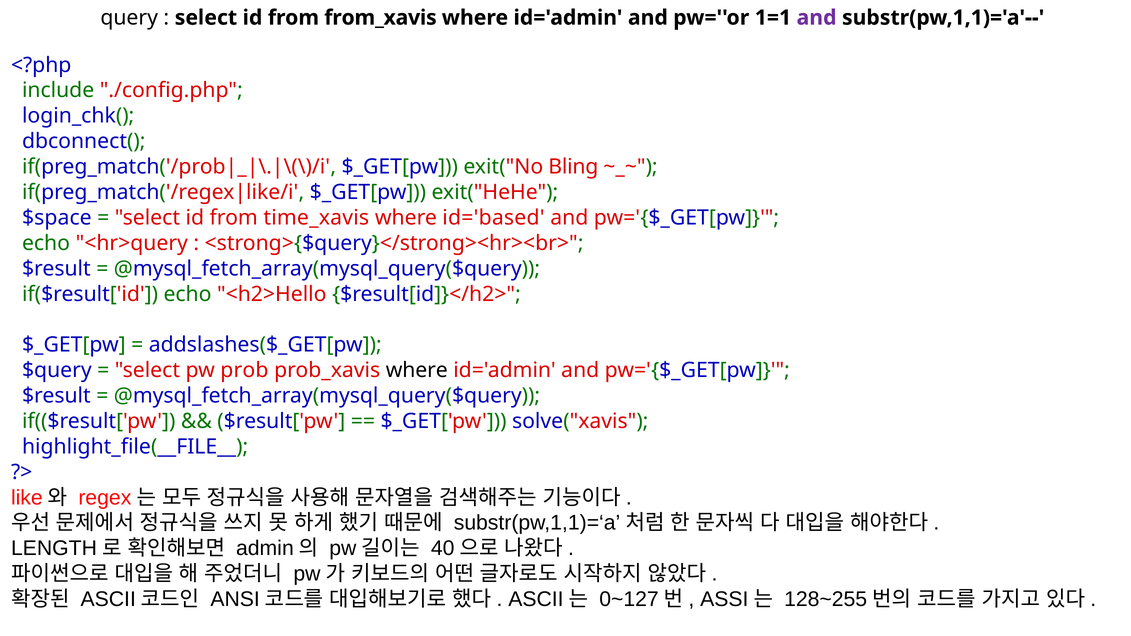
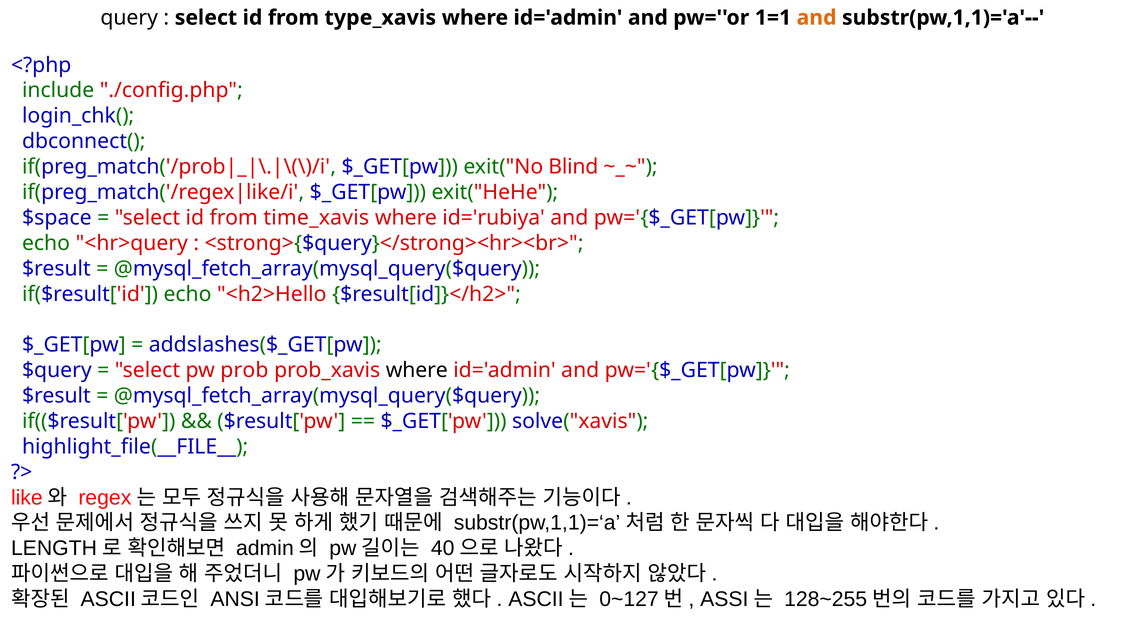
from_xavis: from_xavis -> type_xavis (380, 18)
and colour: purple -> orange (817, 18)
Bling: Bling -> Blind (573, 167)
id='based: id='based -> id='rubiya (494, 218)
